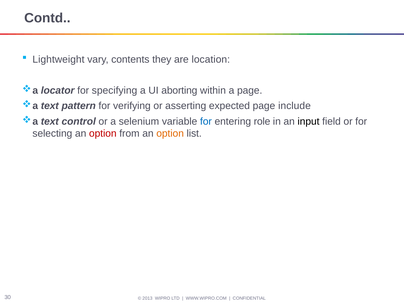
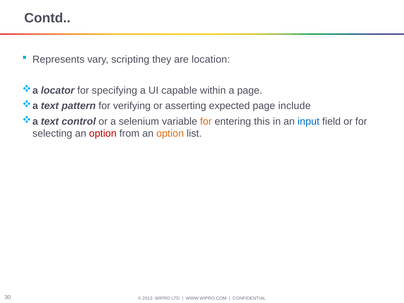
Lightweight: Lightweight -> Represents (59, 59)
contents: contents -> scripting (130, 59)
aborting: aborting -> capable (179, 90)
for colour: blue -> orange (206, 121)
role: role -> this (262, 121)
input colour: black -> blue (309, 121)
